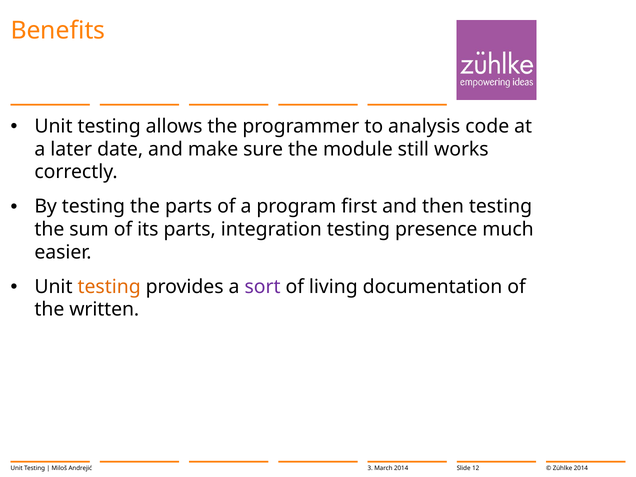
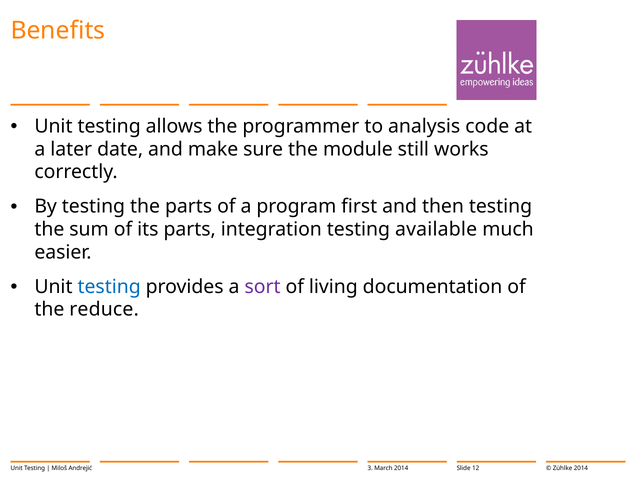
presence: presence -> available (436, 229)
testing colour: orange -> blue (109, 287)
written: written -> reduce (104, 310)
